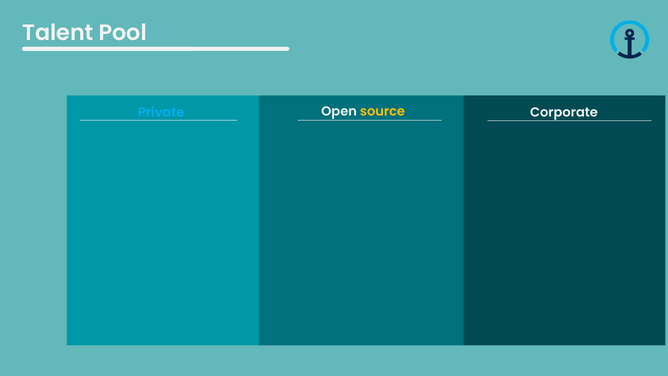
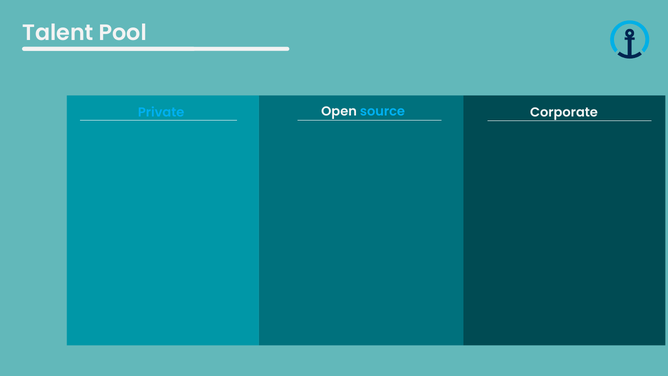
source colour: yellow -> light blue (382, 111)
